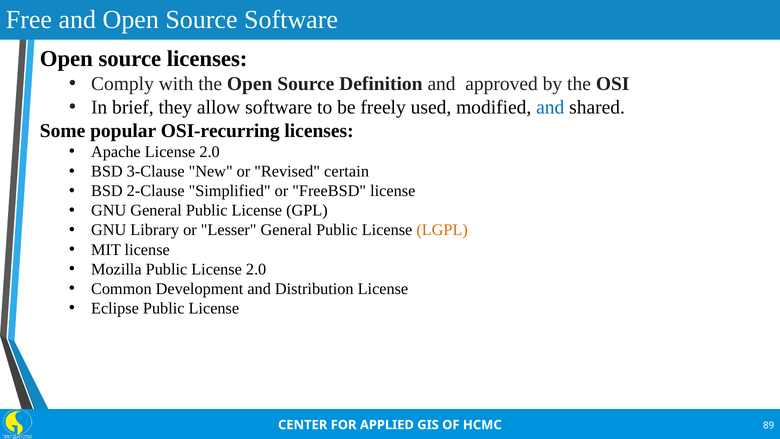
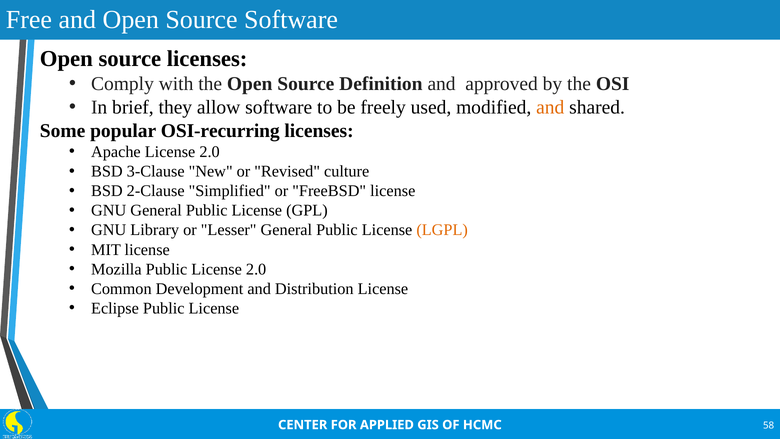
and colour: blue -> orange (550, 107)
certain: certain -> culture (347, 171)
89: 89 -> 58 (769, 425)
